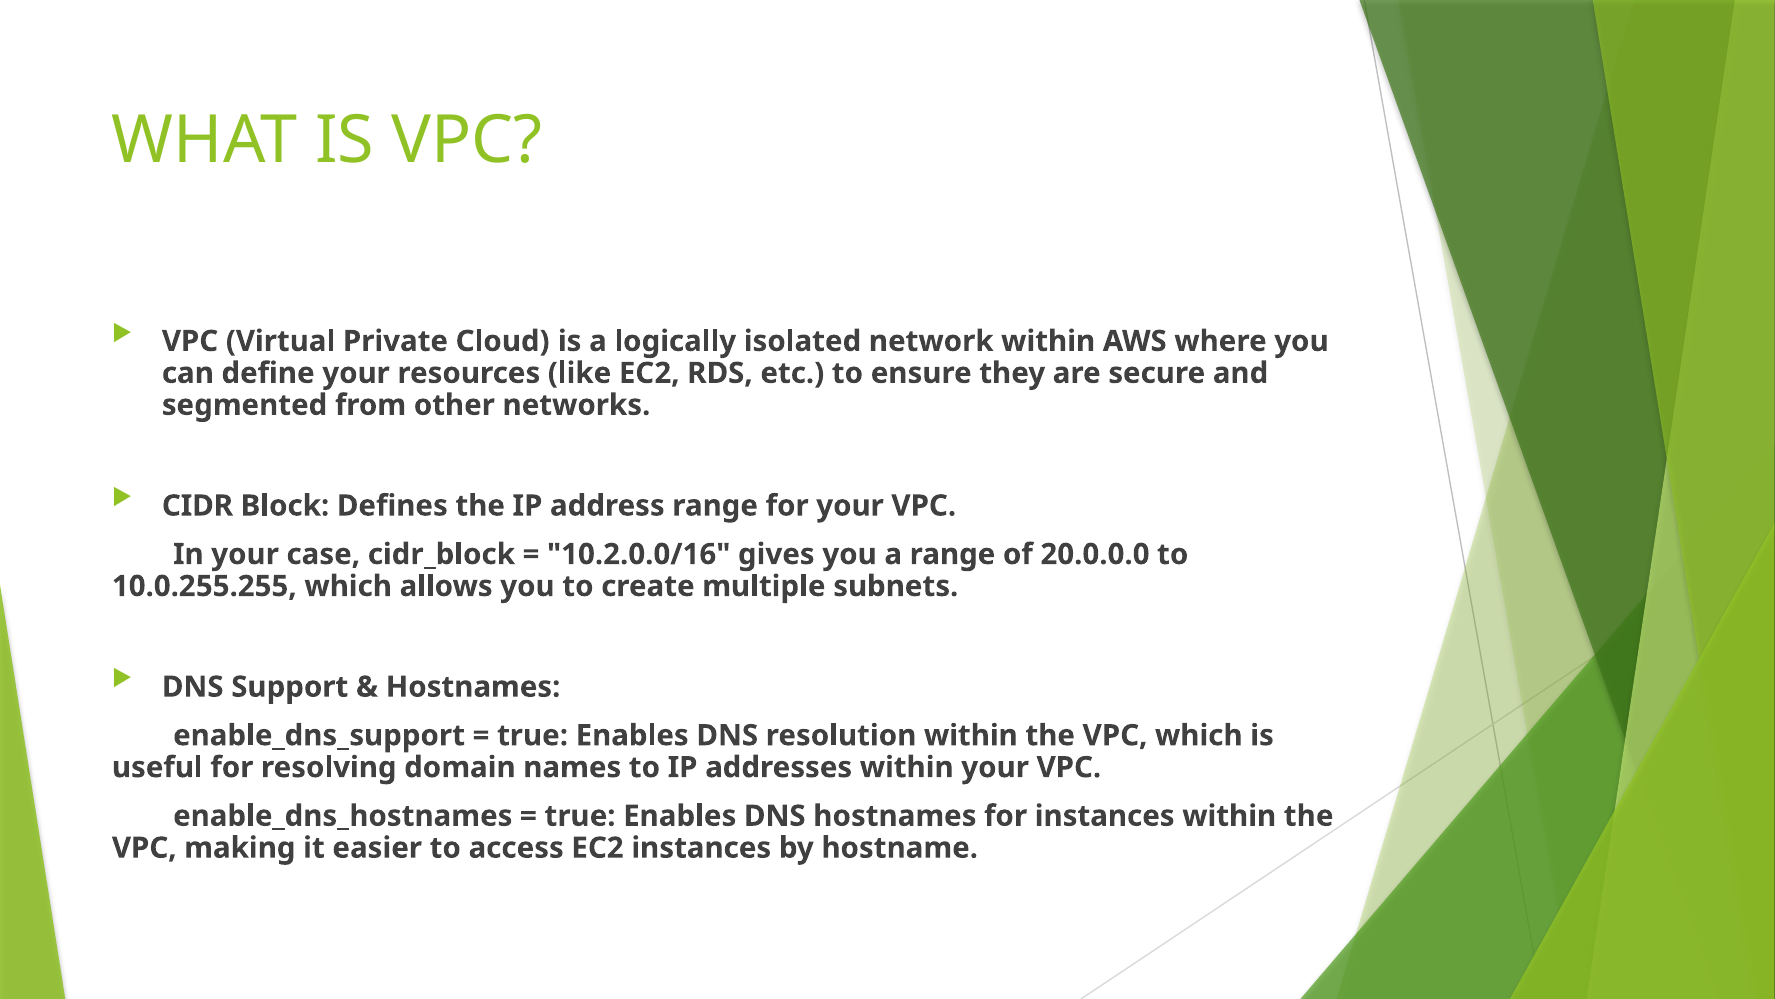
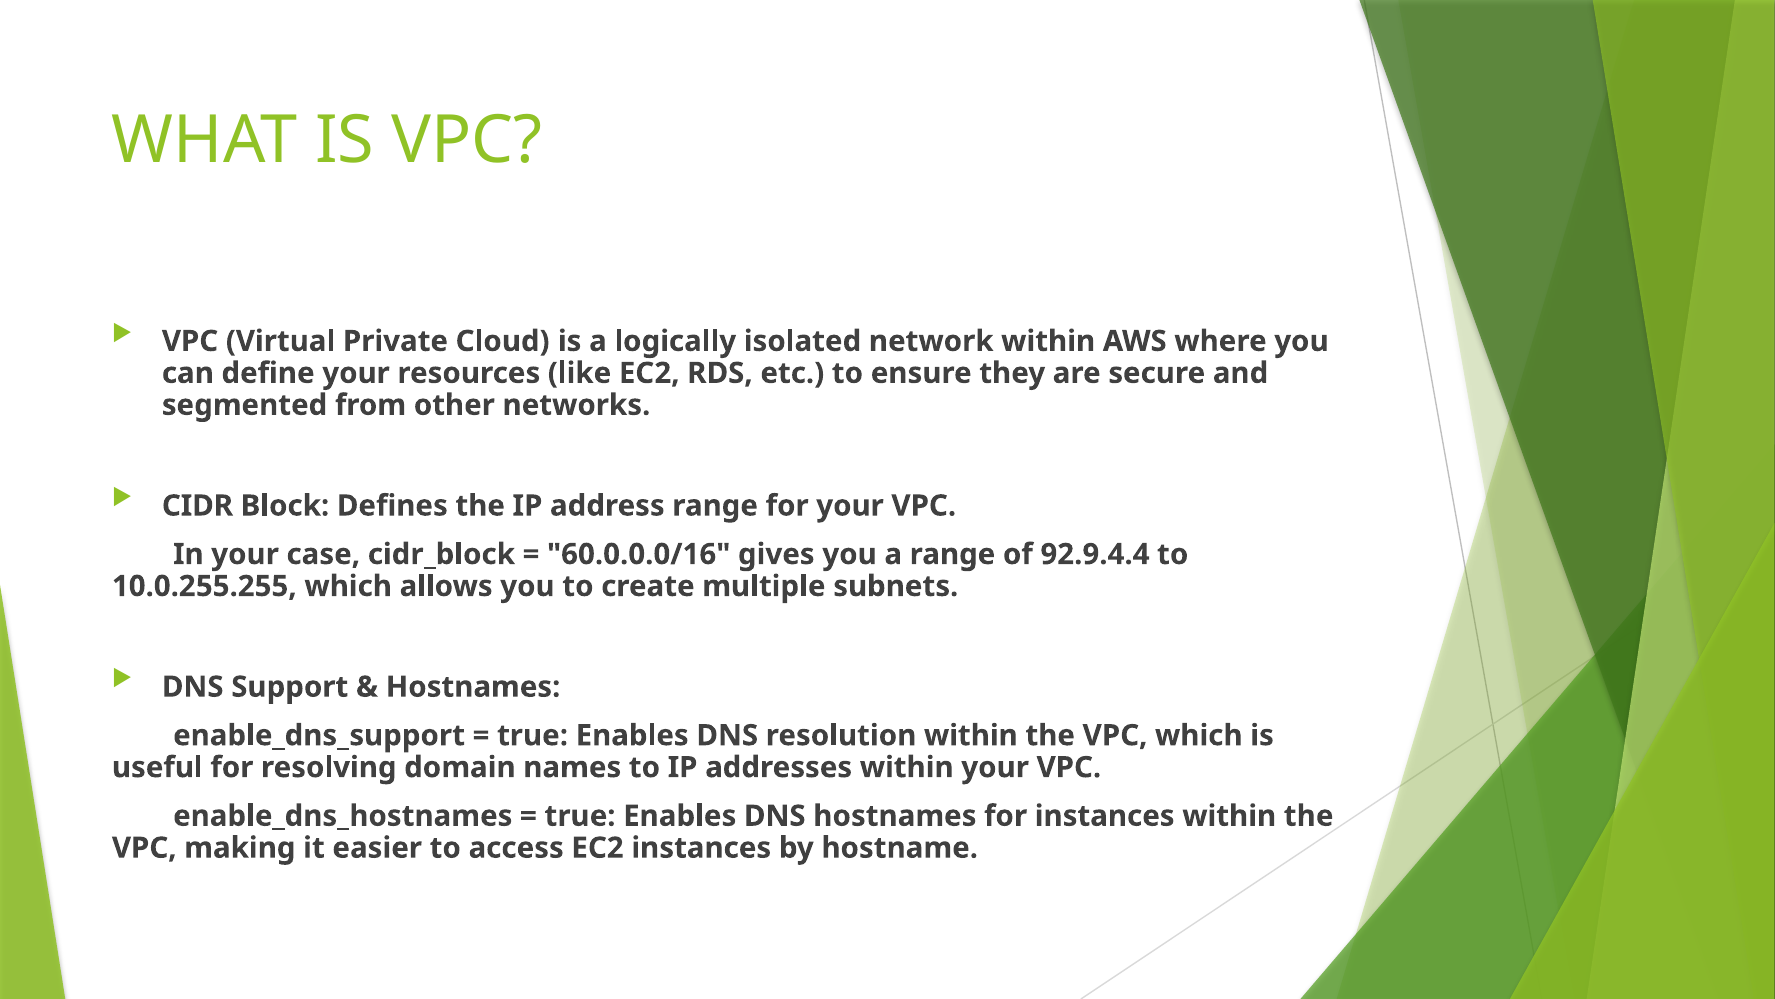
10.2.0.0/16: 10.2.0.0/16 -> 60.0.0.0/16 (639, 554)
20.0.0.0: 20.0.0.0 -> 92.9.4.4 (1095, 554)
